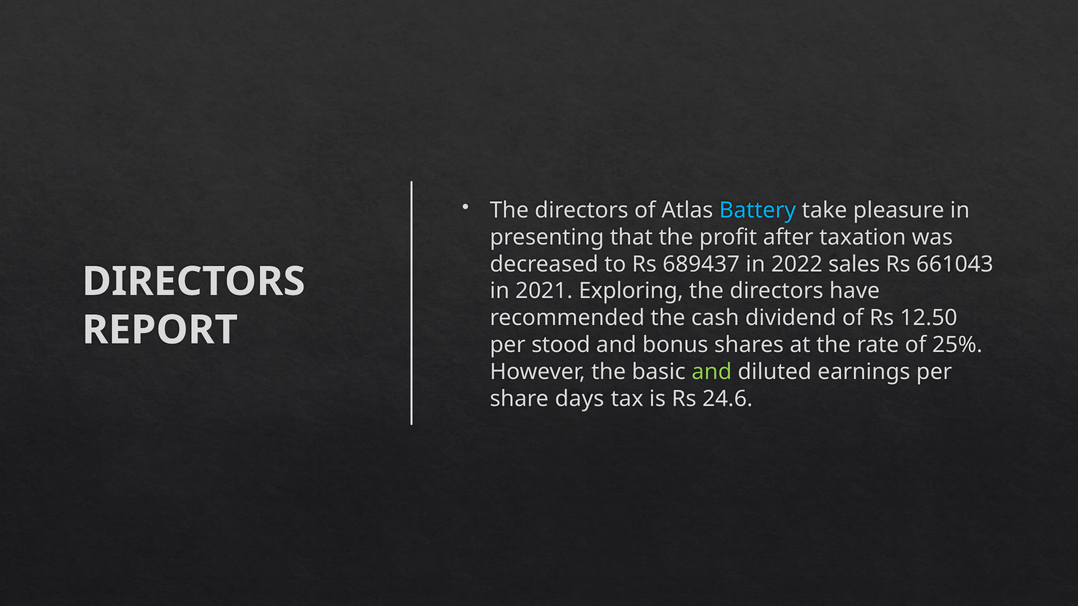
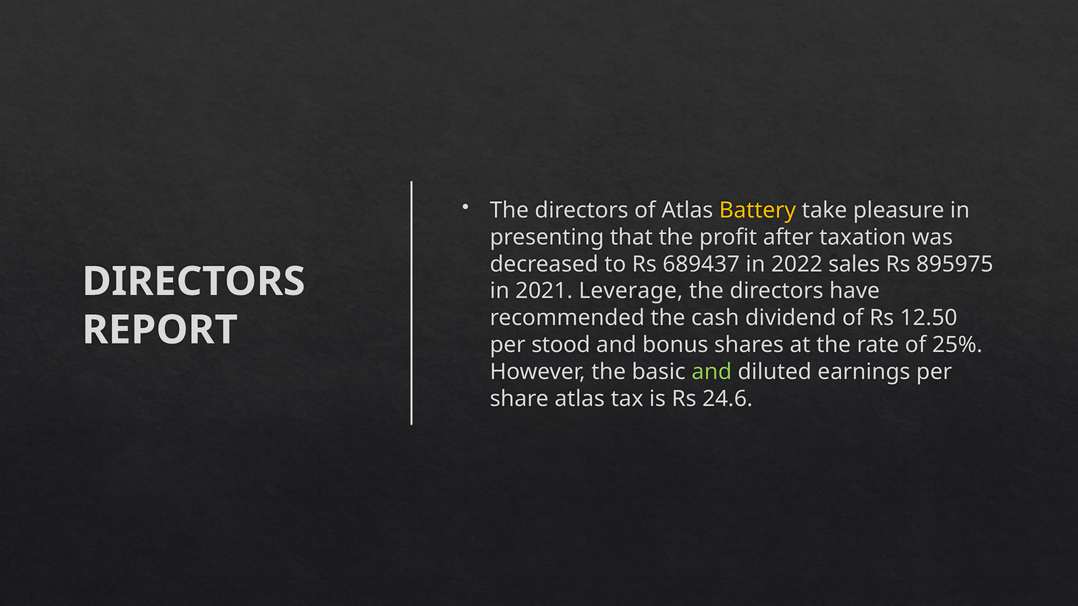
Battery colour: light blue -> yellow (758, 210)
661043: 661043 -> 895975 (955, 264)
Exploring: Exploring -> Leverage (631, 291)
share days: days -> atlas (580, 399)
